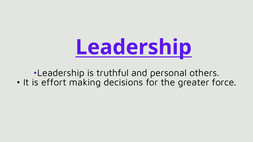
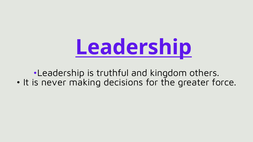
personal: personal -> kingdom (168, 73)
effort: effort -> never (54, 83)
